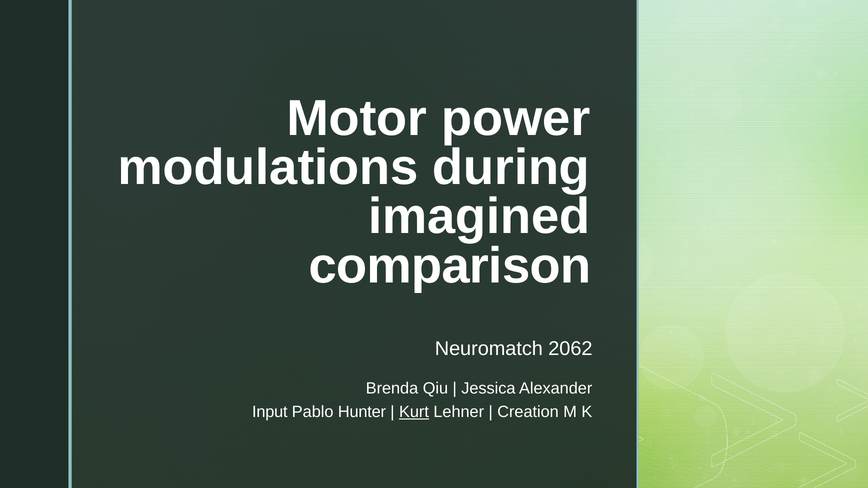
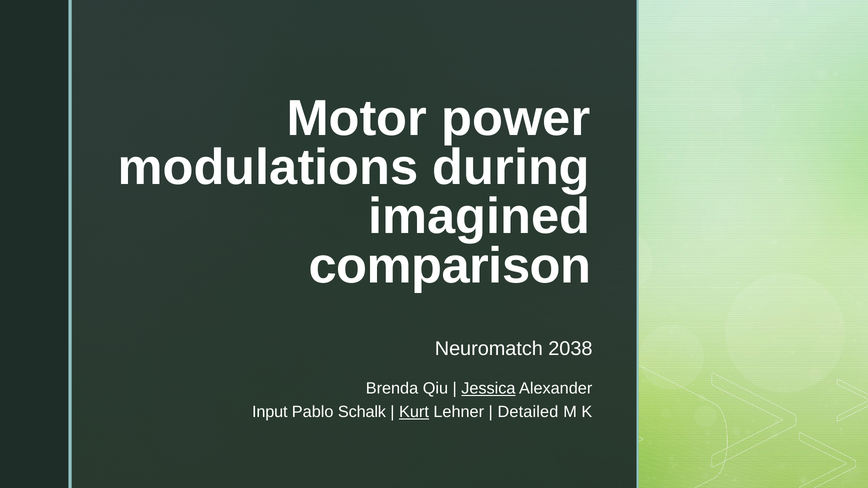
2062: 2062 -> 2038 (570, 349)
Jessica underline: none -> present (488, 389)
Hunter: Hunter -> Schalk (362, 412)
Creation: Creation -> Detailed (528, 412)
